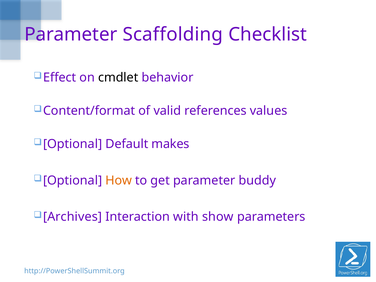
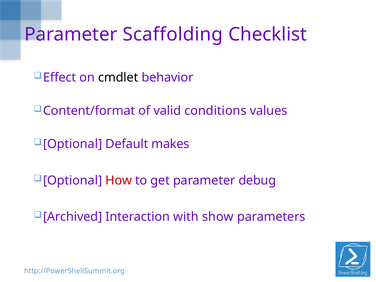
references: references -> conditions (215, 111)
How colour: orange -> red (119, 180)
buddy: buddy -> debug (257, 180)
Archives: Archives -> Archived (73, 217)
